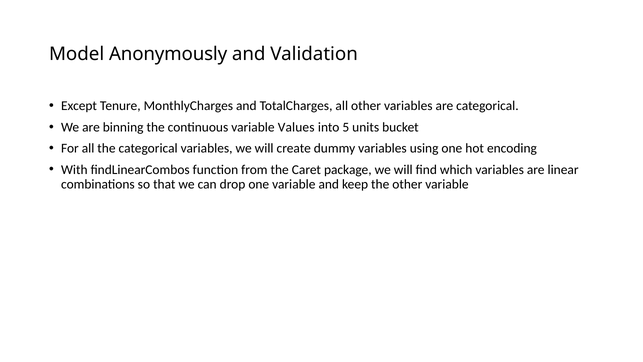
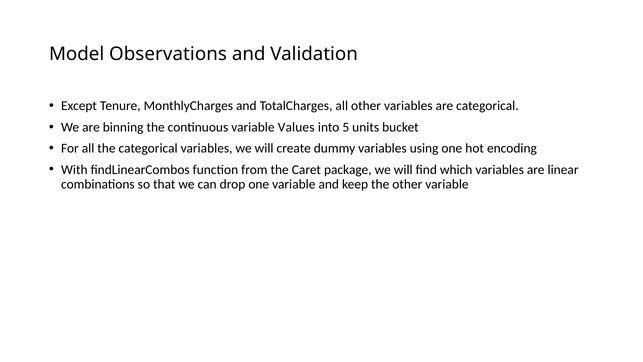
Anonymously: Anonymously -> Observations (168, 54)
